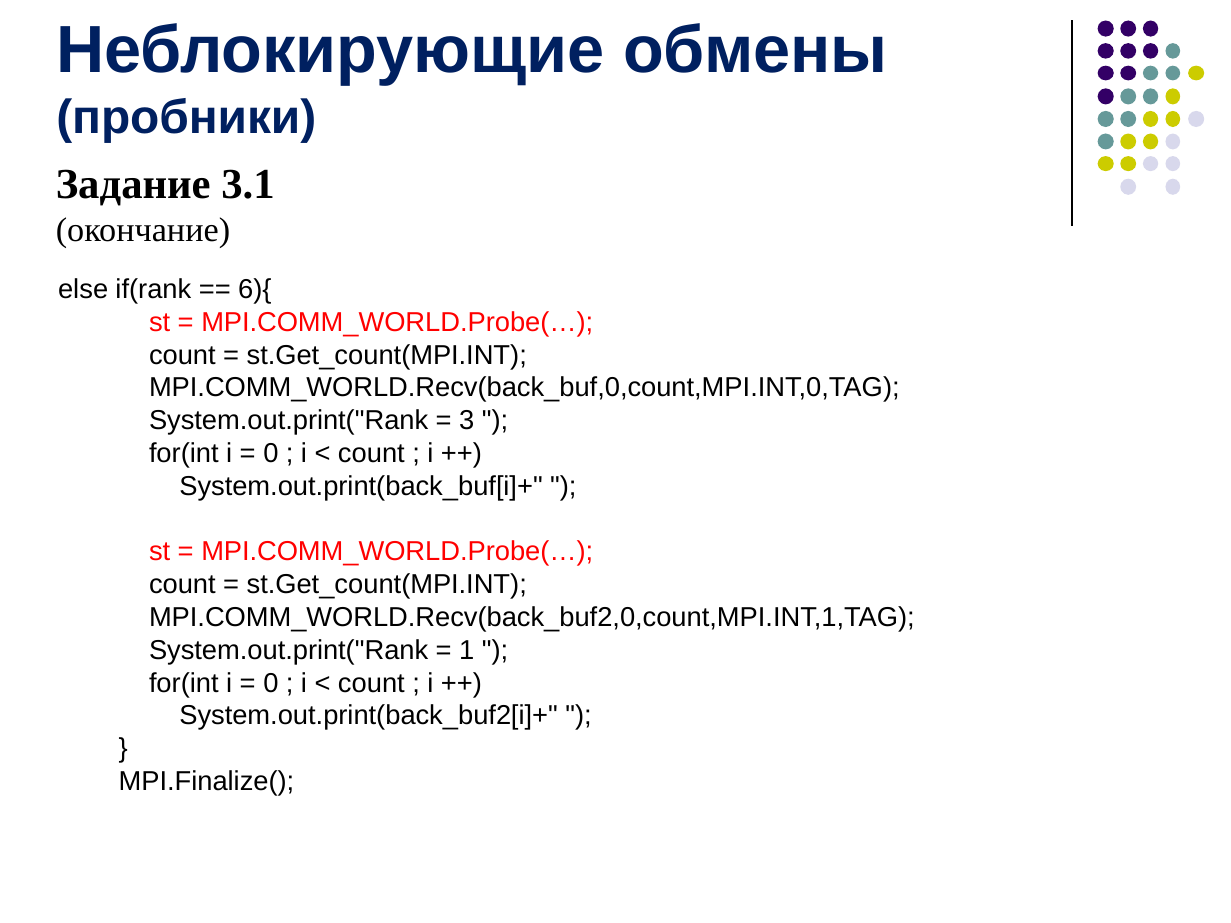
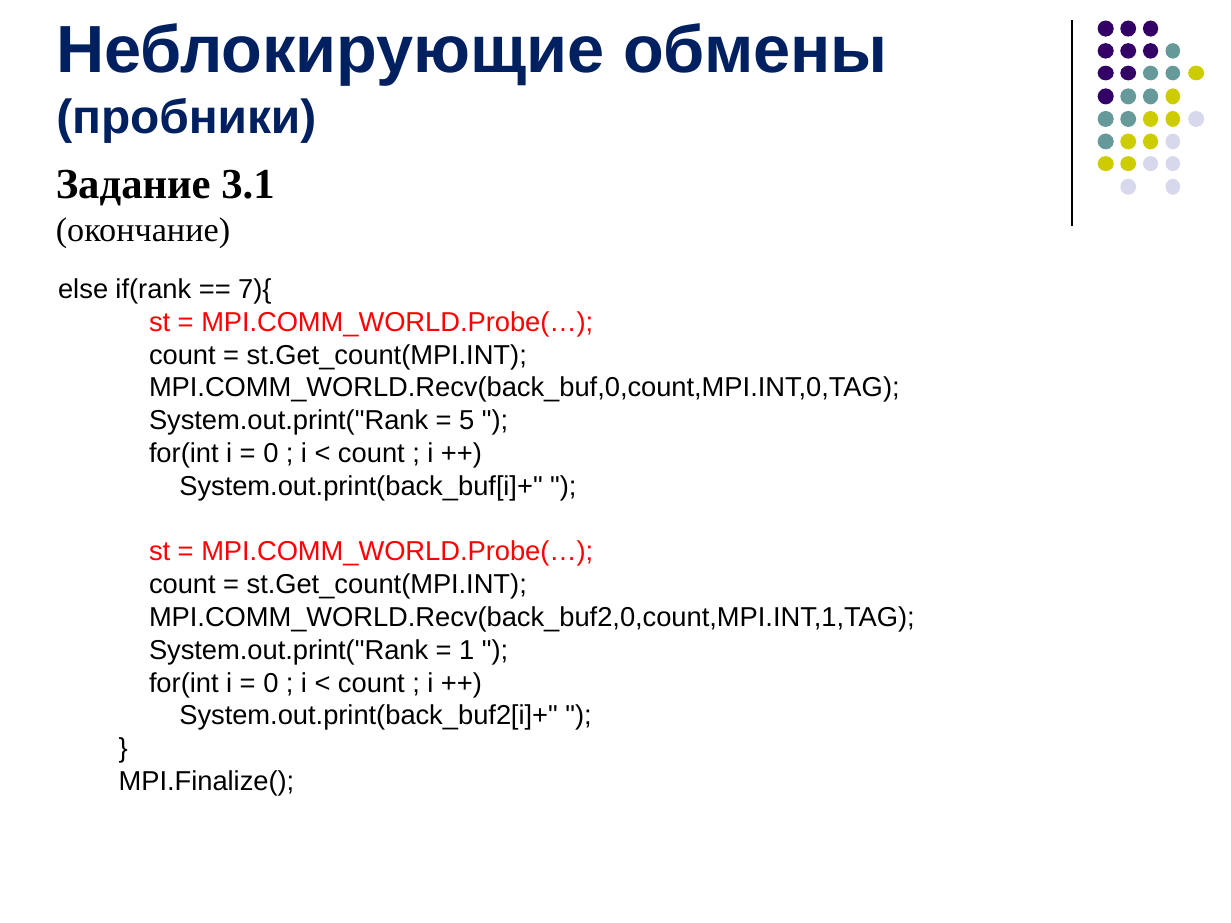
6){: 6){ -> 7){ (255, 290)
3: 3 -> 5 (467, 421)
